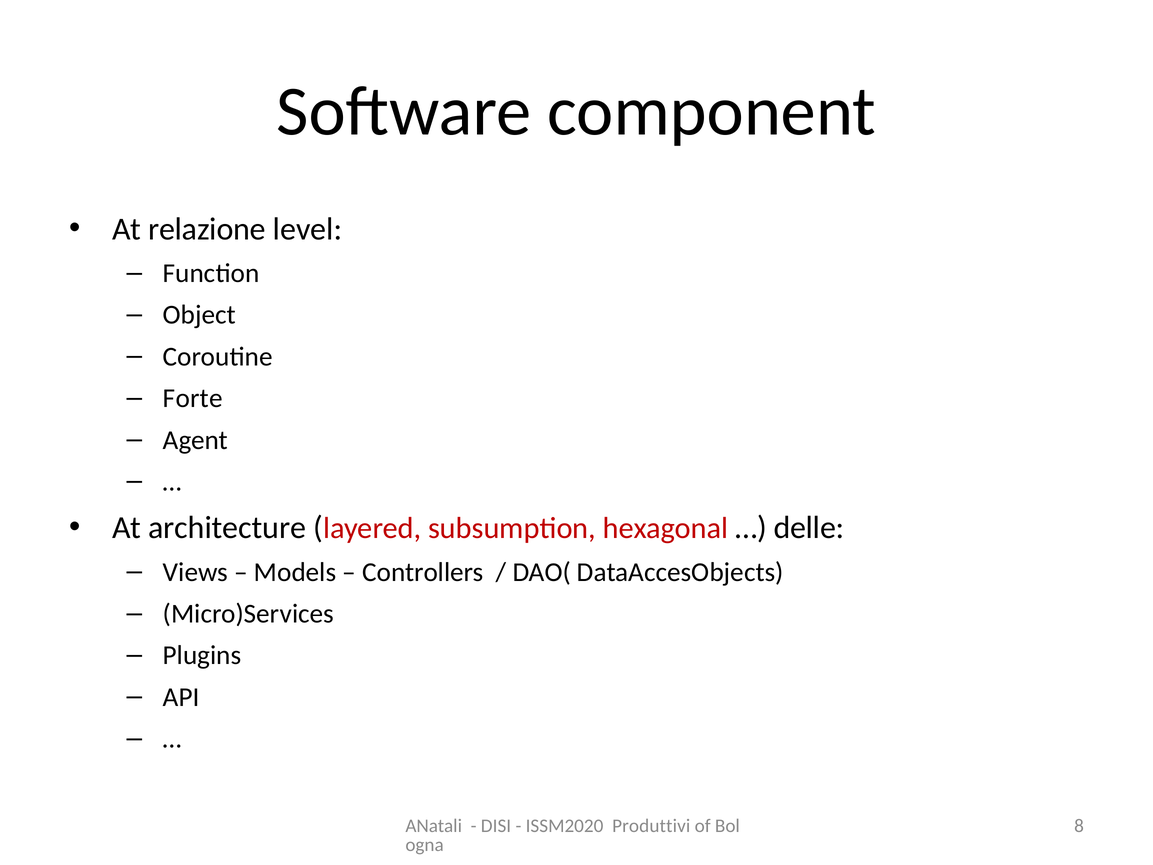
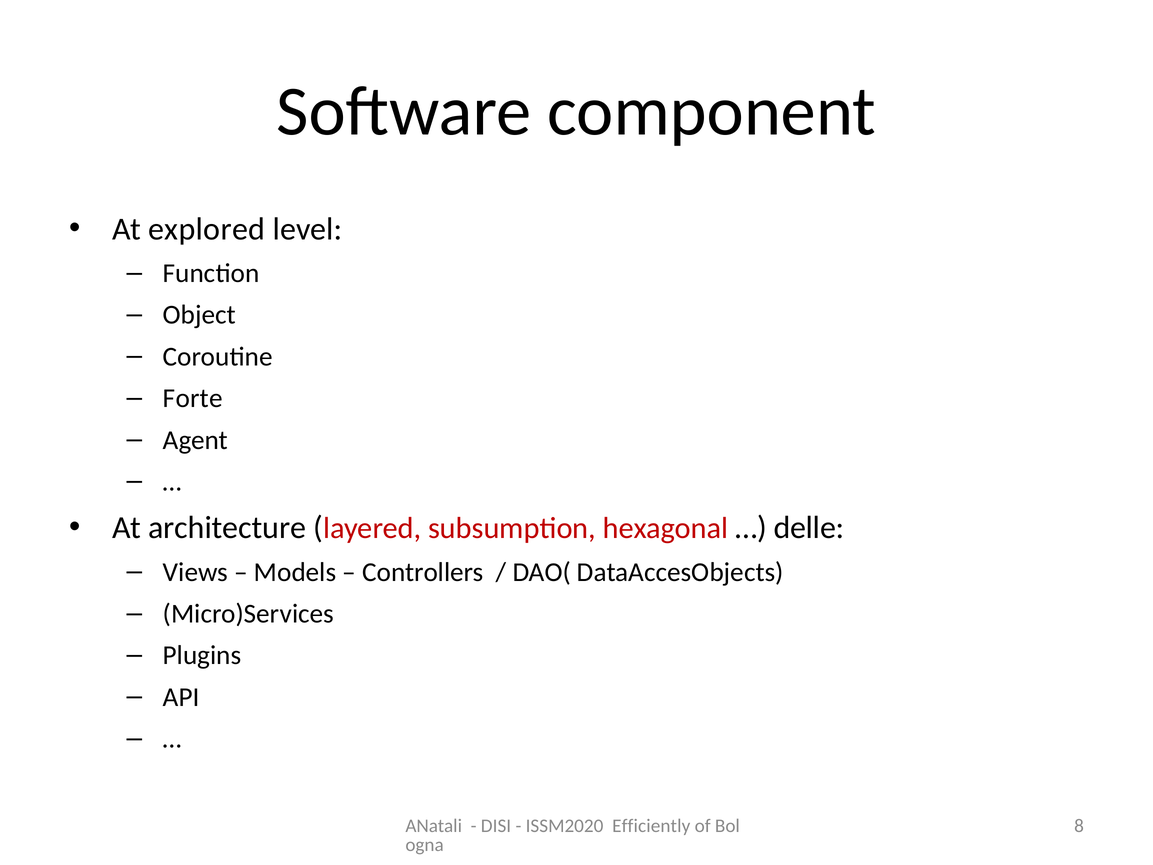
relazione: relazione -> explored (207, 229)
Produttivi: Produttivi -> Efficiently (651, 826)
